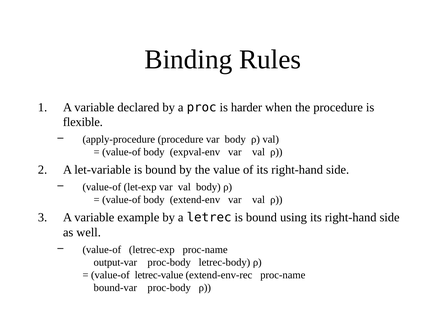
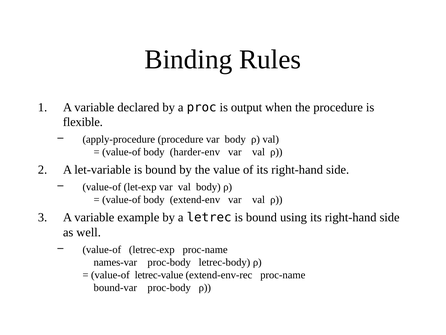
harder: harder -> output (247, 107)
expval-env: expval-env -> harder-env (195, 152)
output-var: output-var -> names-var (115, 262)
